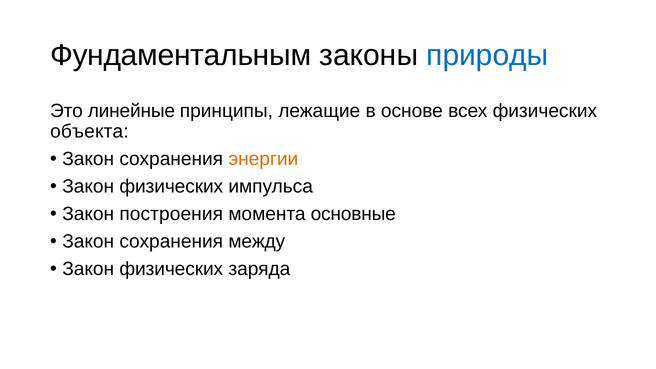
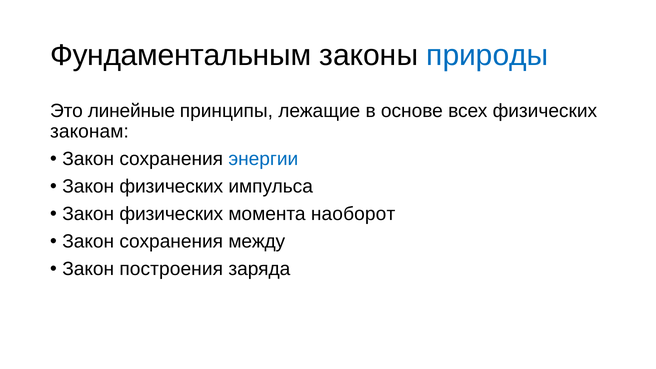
объекта: объекта -> законам (89, 132)
энергии colour: orange -> blue (263, 159)
построения: построения -> физических (171, 214)
основные: основные -> наоборот (353, 214)
физических: физических -> построения (171, 269)
